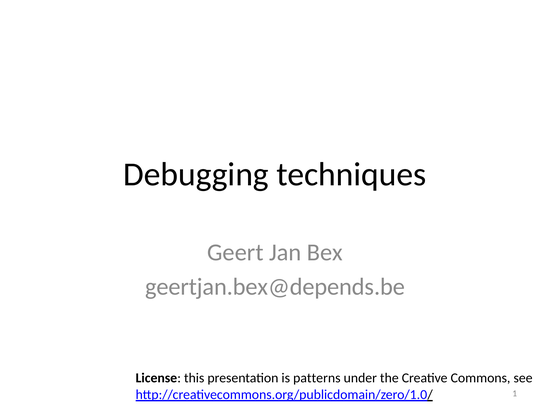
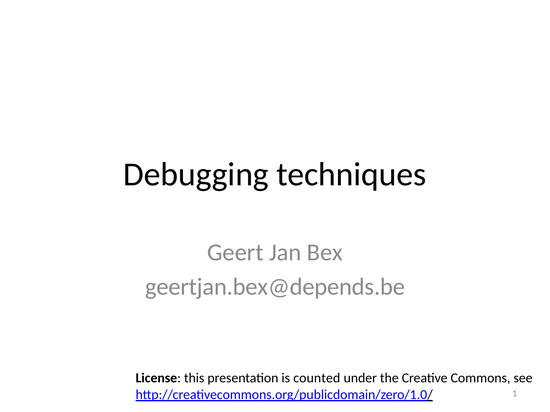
patterns: patterns -> counted (317, 379)
